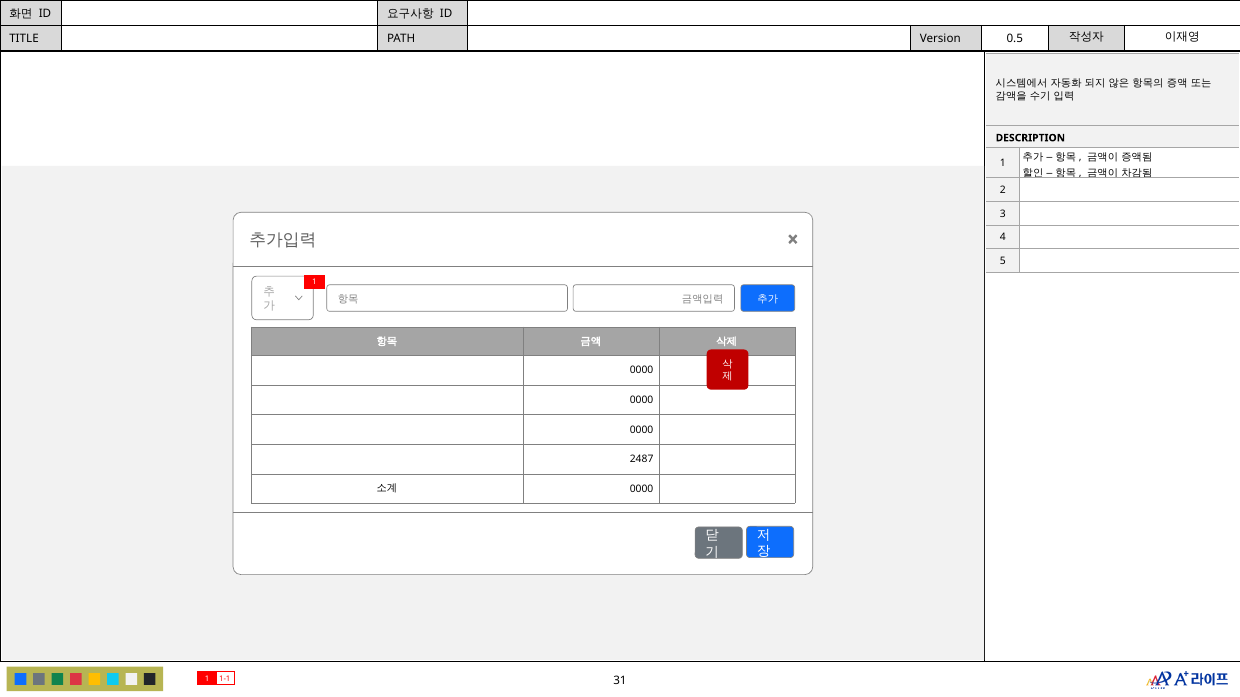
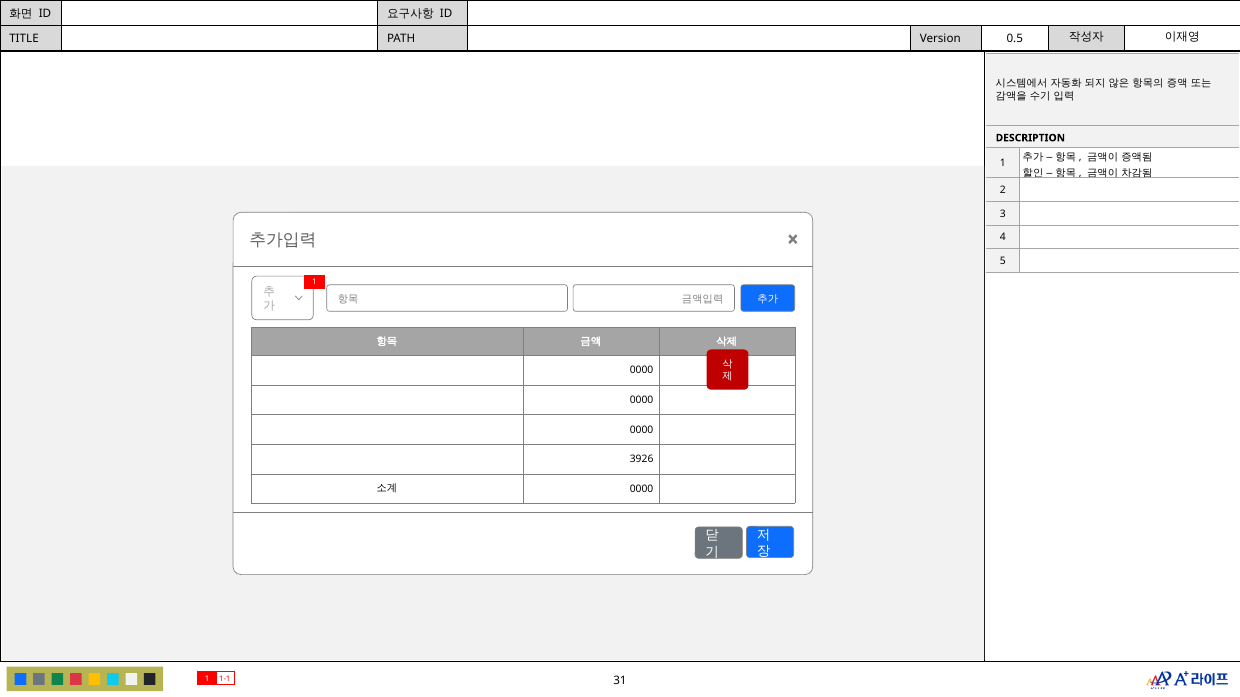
2487: 2487 -> 3926 (642, 460)
